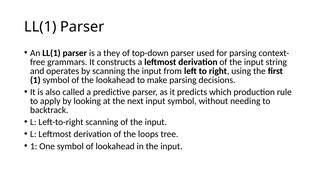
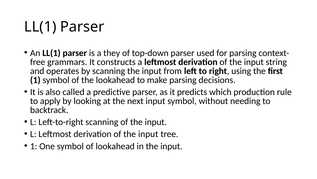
loops: loops -> input (148, 134)
